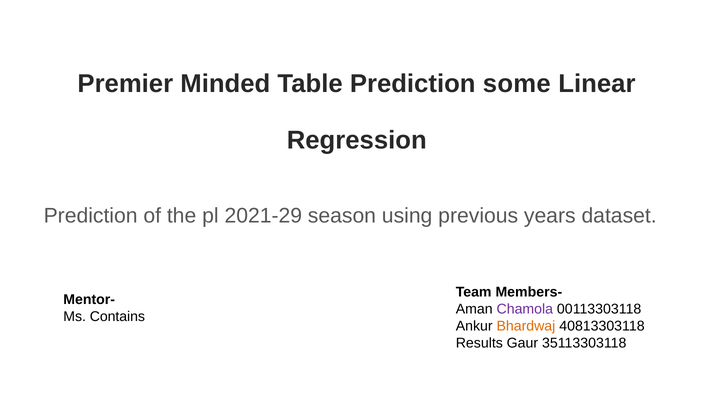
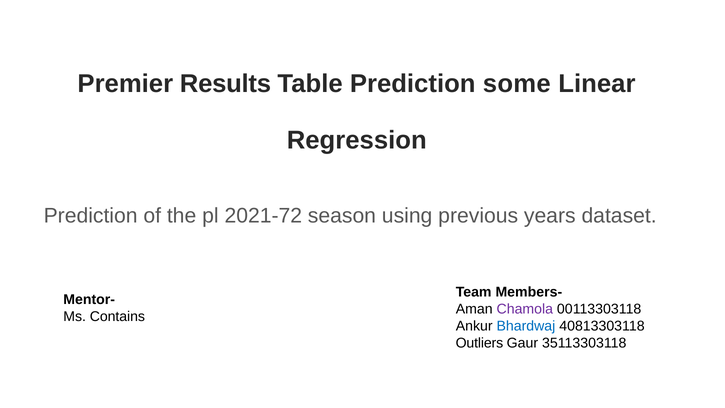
Minded: Minded -> Results (225, 84)
2021-29: 2021-29 -> 2021-72 (263, 216)
Bhardwaj colour: orange -> blue (526, 326)
Results: Results -> Outliers (479, 343)
